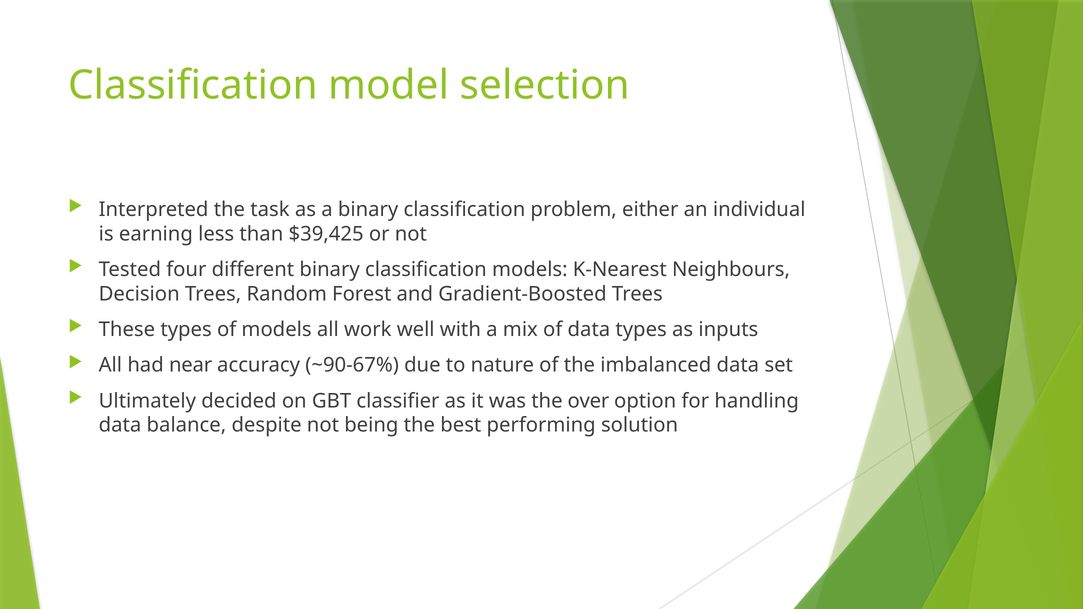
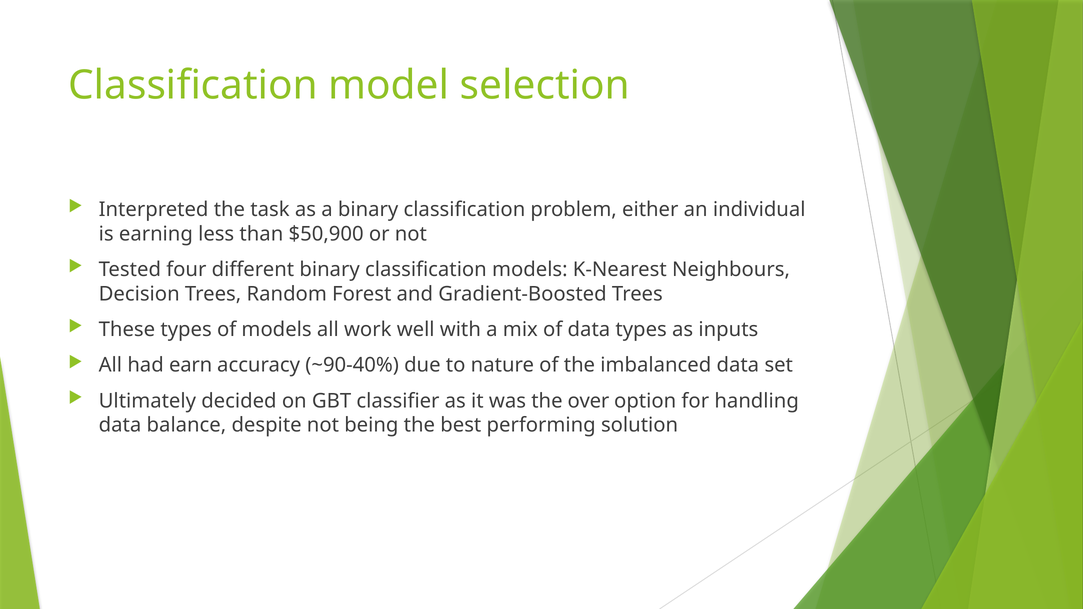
$39,425: $39,425 -> $50,900 (326, 234)
near: near -> earn (191, 365)
~90-67%: ~90-67% -> ~90-40% (352, 365)
